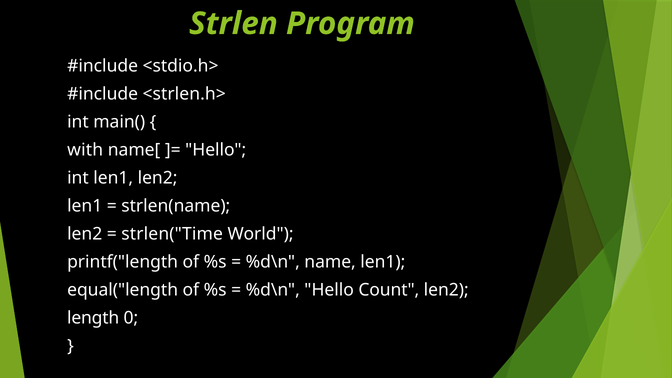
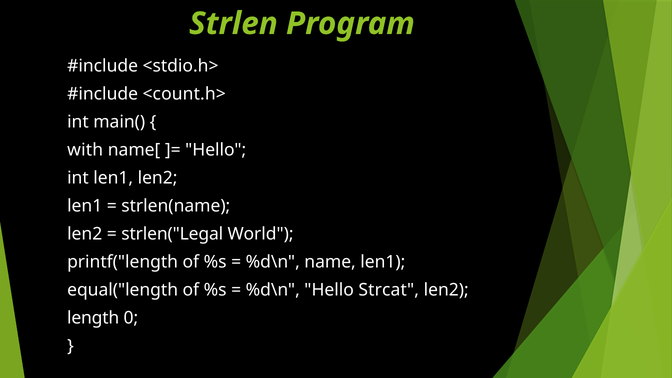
<strlen.h>: <strlen.h> -> <count.h> (184, 94)
strlen("Time: strlen("Time -> strlen("Legal (172, 234)
Count: Count -> Strcat (389, 290)
